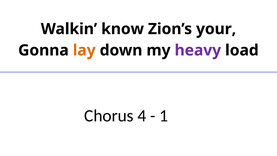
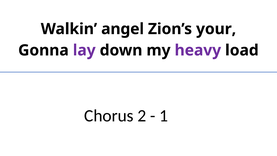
know: know -> angel (123, 29)
lay colour: orange -> purple (84, 50)
4: 4 -> 2 (142, 116)
